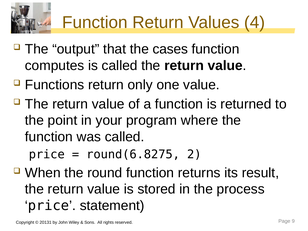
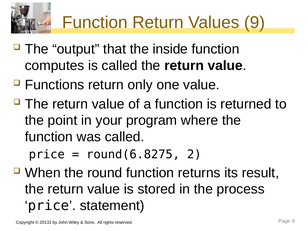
Values 4: 4 -> 9 (255, 22)
cases: cases -> inside (170, 49)
